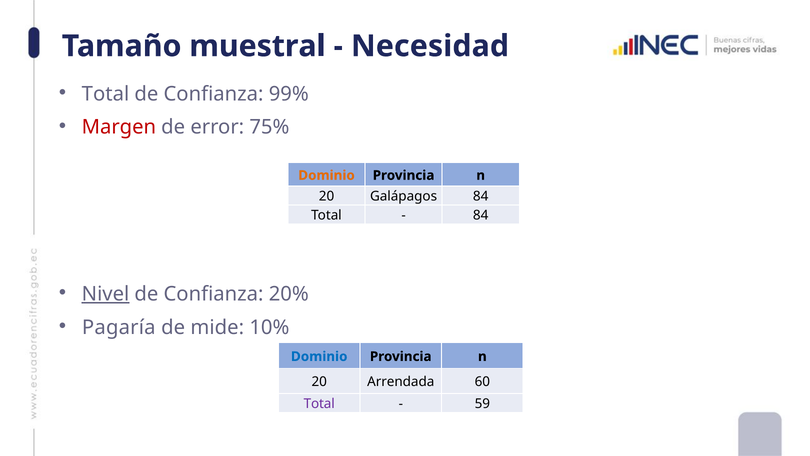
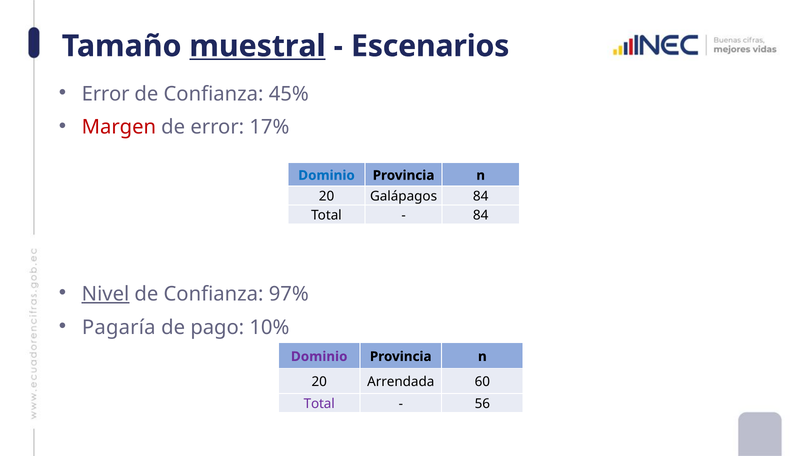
muestral underline: none -> present (257, 46)
Necesidad: Necesidad -> Escenarios (430, 46)
Total: Total -> Error (106, 94)
99%: 99% -> 45% (289, 94)
75%: 75% -> 17% (269, 127)
Dominio colour: orange -> blue (327, 175)
20%: 20% -> 97% (289, 294)
mide: mide -> pago (217, 327)
Dominio colour: blue -> purple (319, 356)
59: 59 -> 56 (482, 404)
